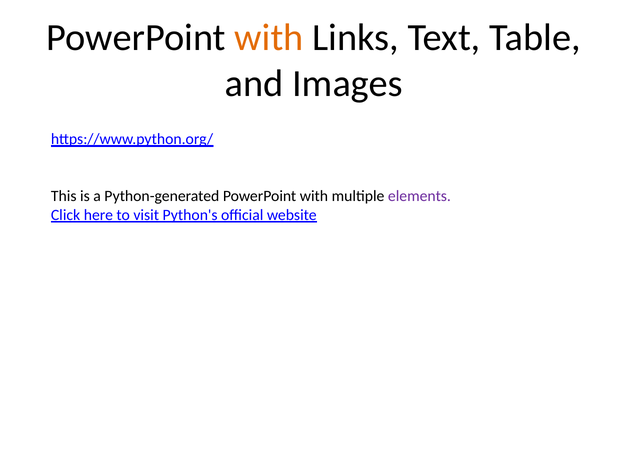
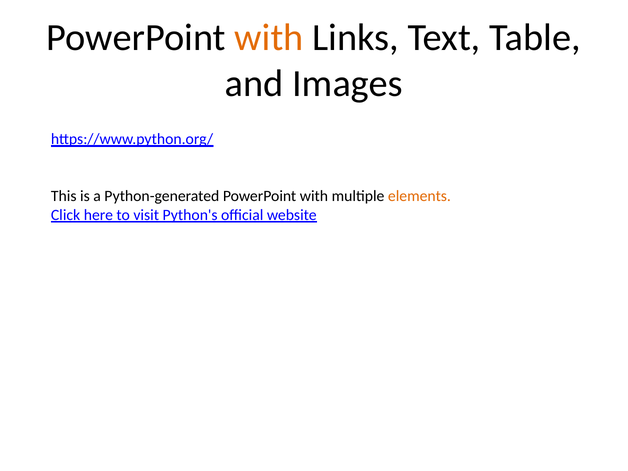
elements colour: purple -> orange (419, 196)
